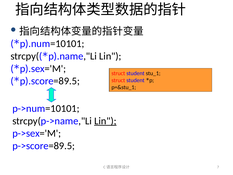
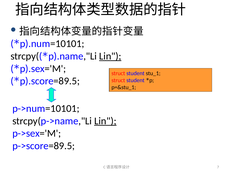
Lin underline: none -> present (110, 56)
